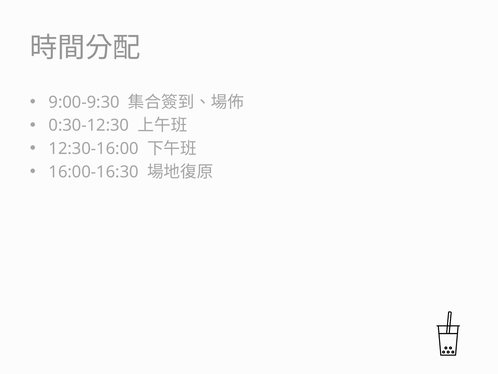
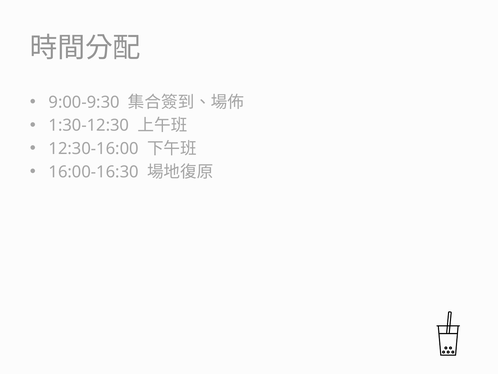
0:30-12:30: 0:30-12:30 -> 1:30-12:30 (89, 125)
